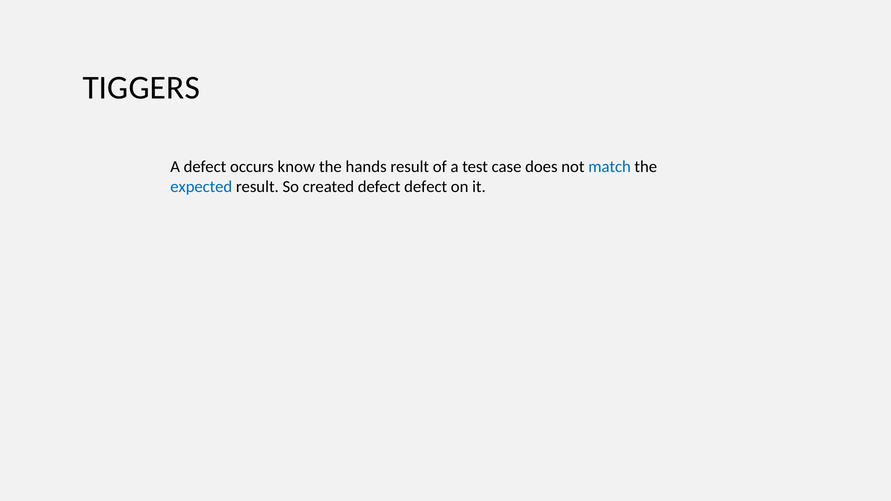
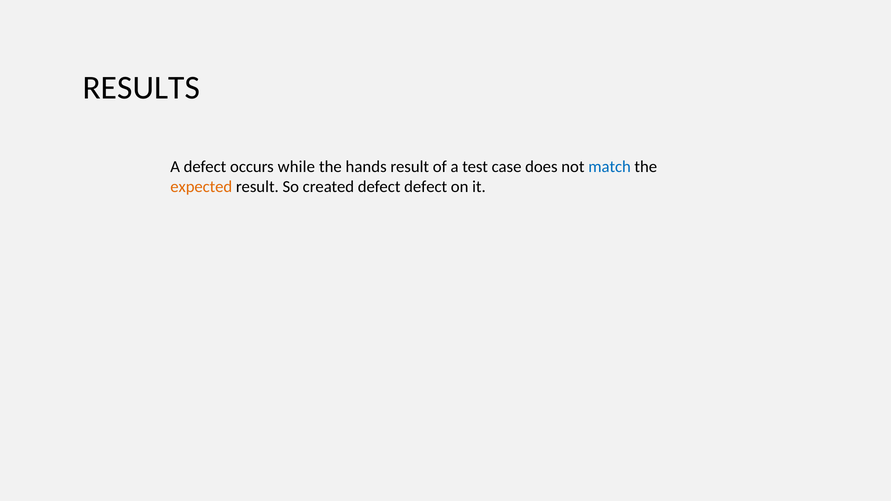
TIGGERS: TIGGERS -> RESULTS (141, 88)
know: know -> while (296, 167)
expected colour: blue -> orange (201, 187)
